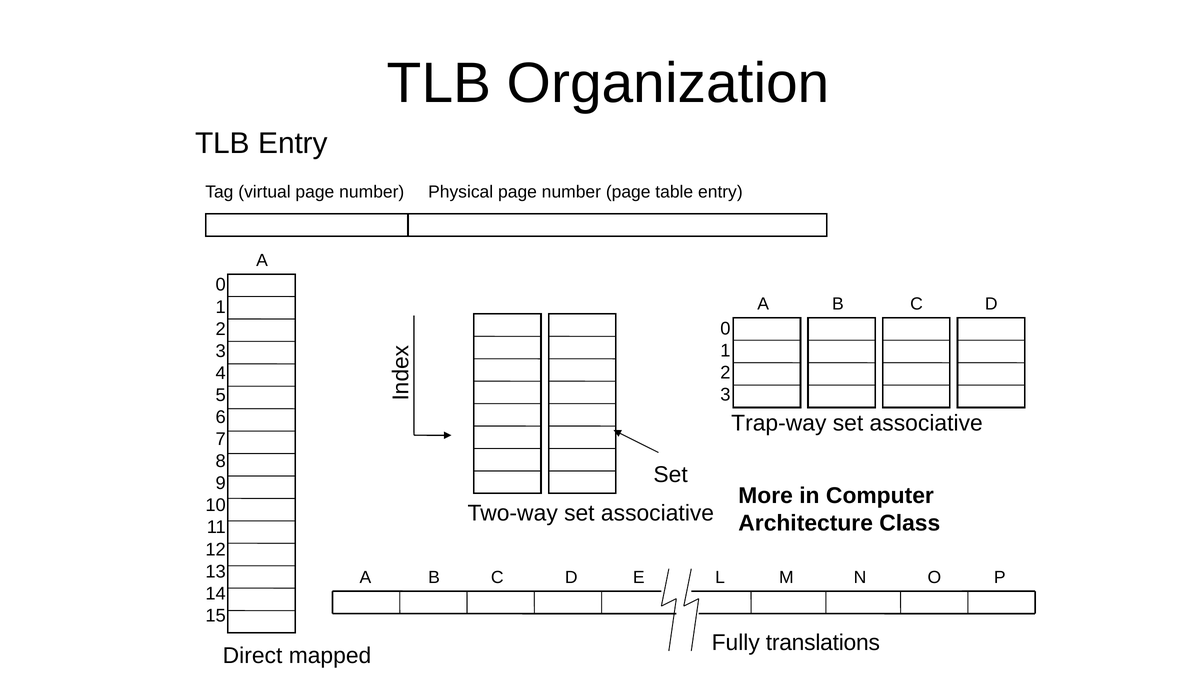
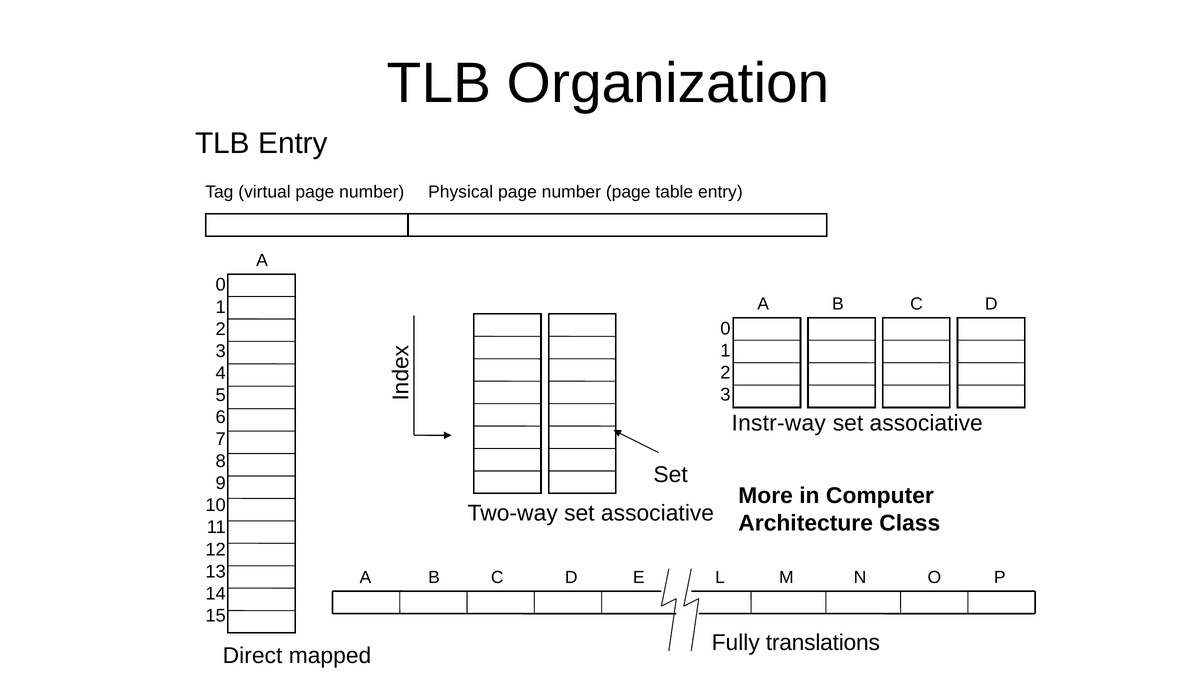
Trap-way: Trap-way -> Instr-way (779, 423)
